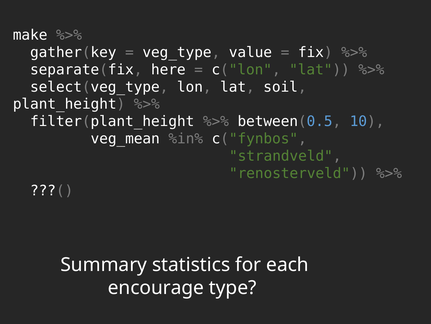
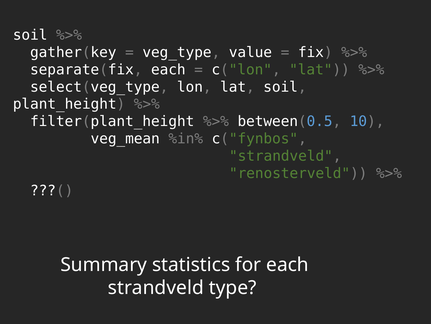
make: make -> soil (30, 35)
separate(fix here: here -> each (168, 70)
encourage: encourage -> strandveld (156, 287)
